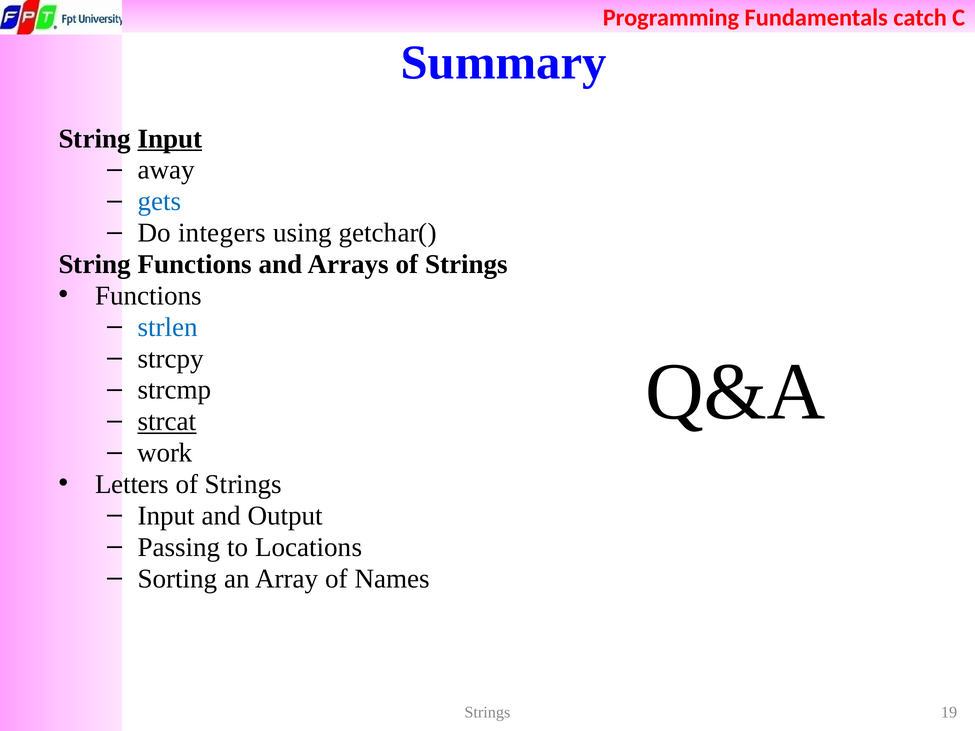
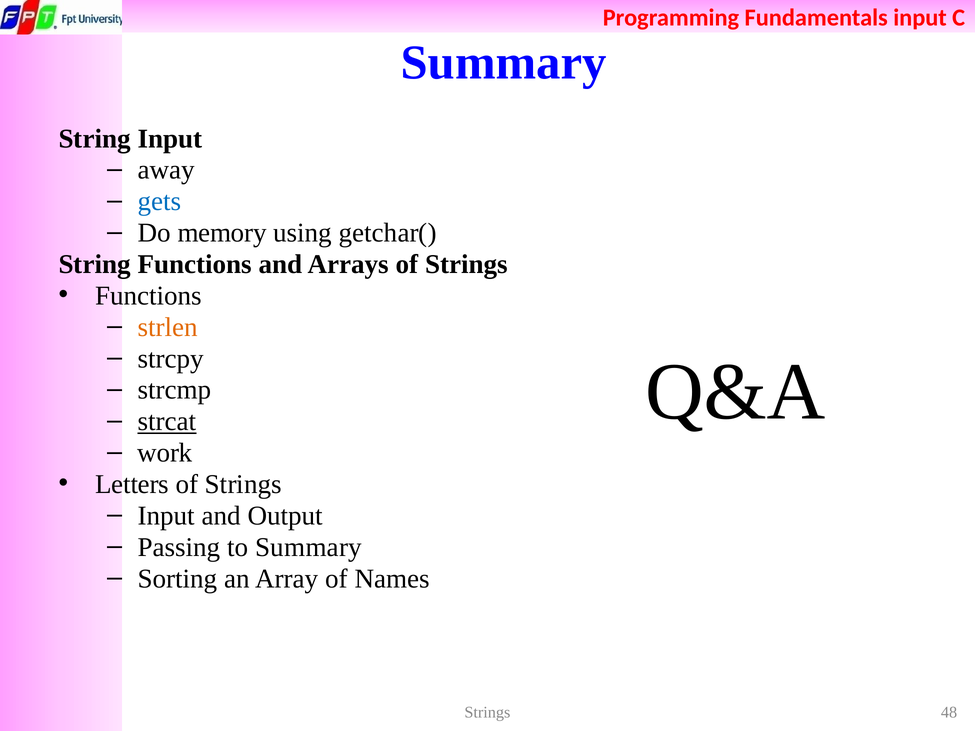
catch: catch -> input (920, 18)
Input underline: present -> none (170, 139)
integers: integers -> memory (222, 233)
strlen colour: blue -> orange (168, 327)
to Locations: Locations -> Summary (308, 547)
19: 19 -> 48 (949, 713)
